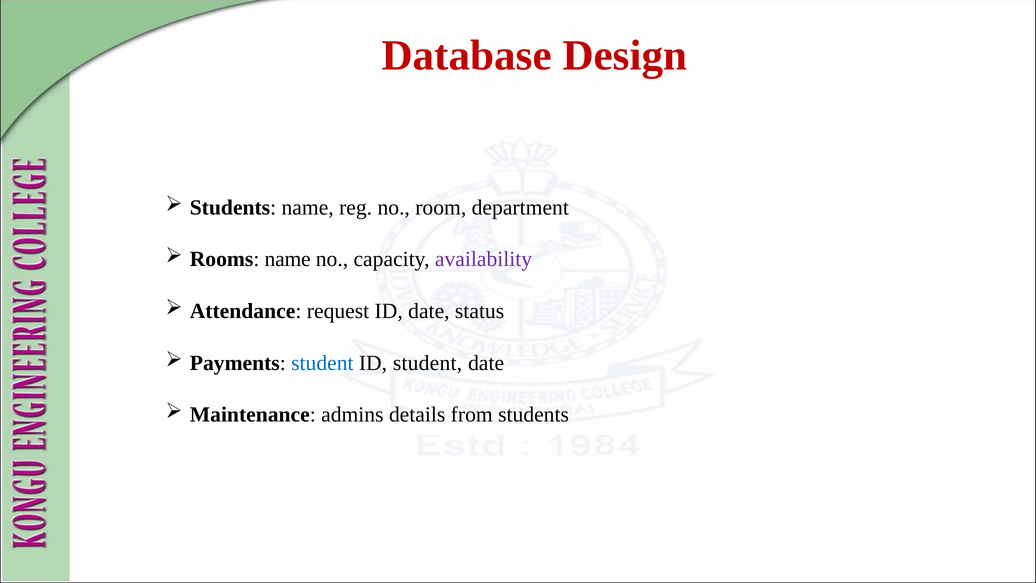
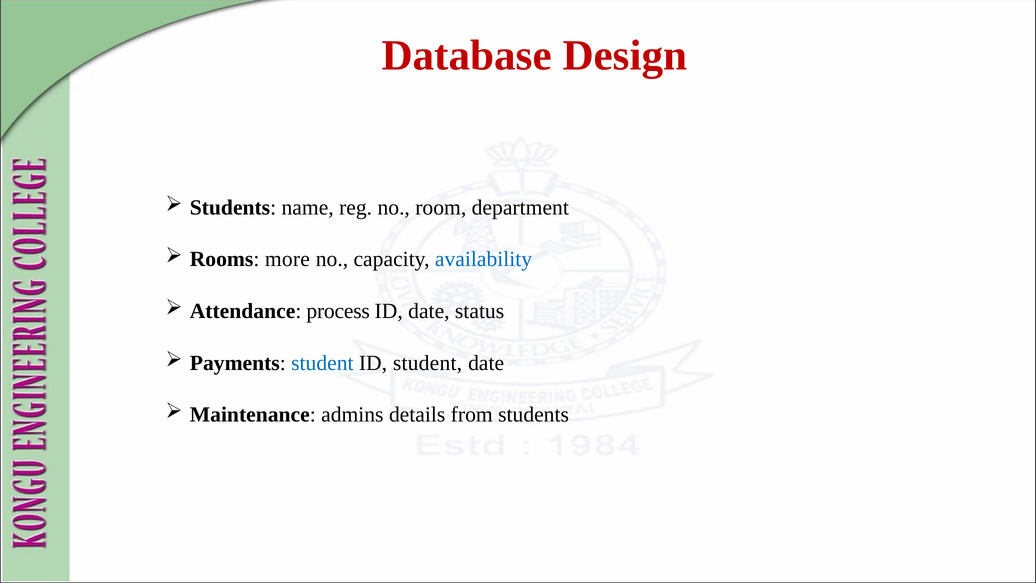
Rooms name: name -> more (287, 259)
availability colour: purple -> blue (484, 259)
request: request -> process (338, 311)
